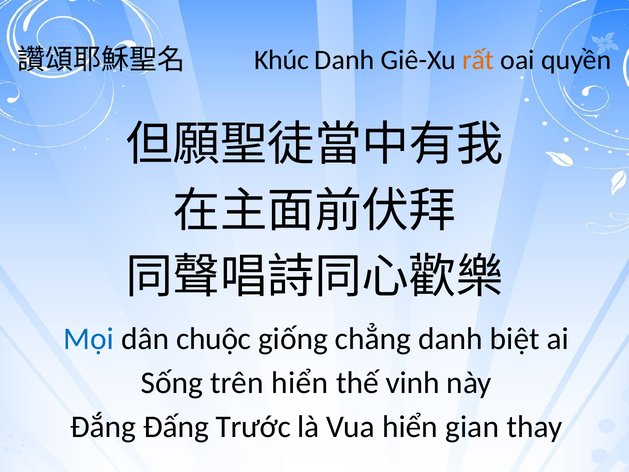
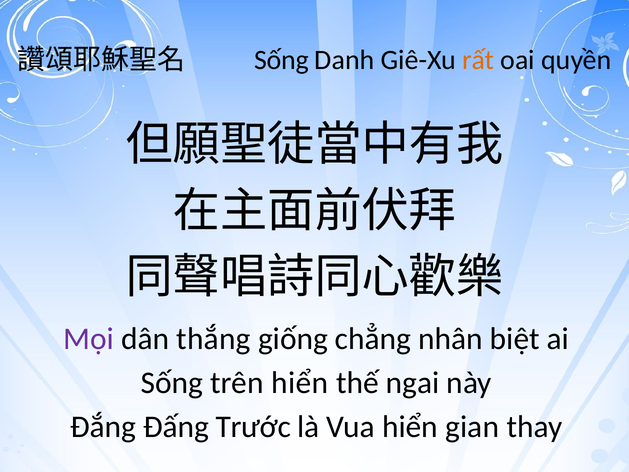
Khúc: Khúc -> Sống (281, 60)
Mọi colour: blue -> purple (89, 339)
chuộc: chuộc -> thắng (213, 339)
chẳng danh: danh -> nhân (451, 339)
vinh: vinh -> ngai (413, 383)
